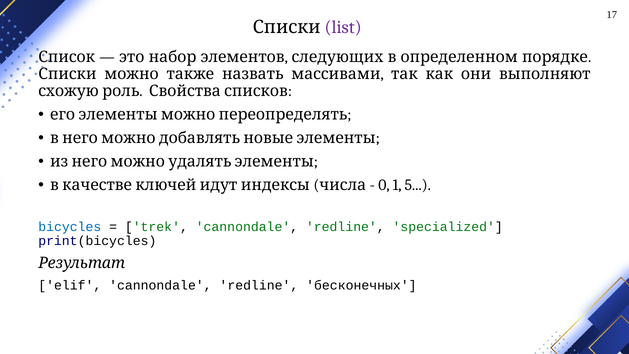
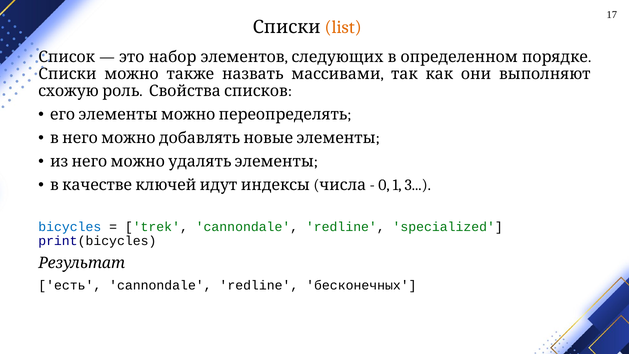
list colour: purple -> orange (343, 27)
5: 5 -> 3 (418, 185)
elif: elif -> есть (70, 285)
